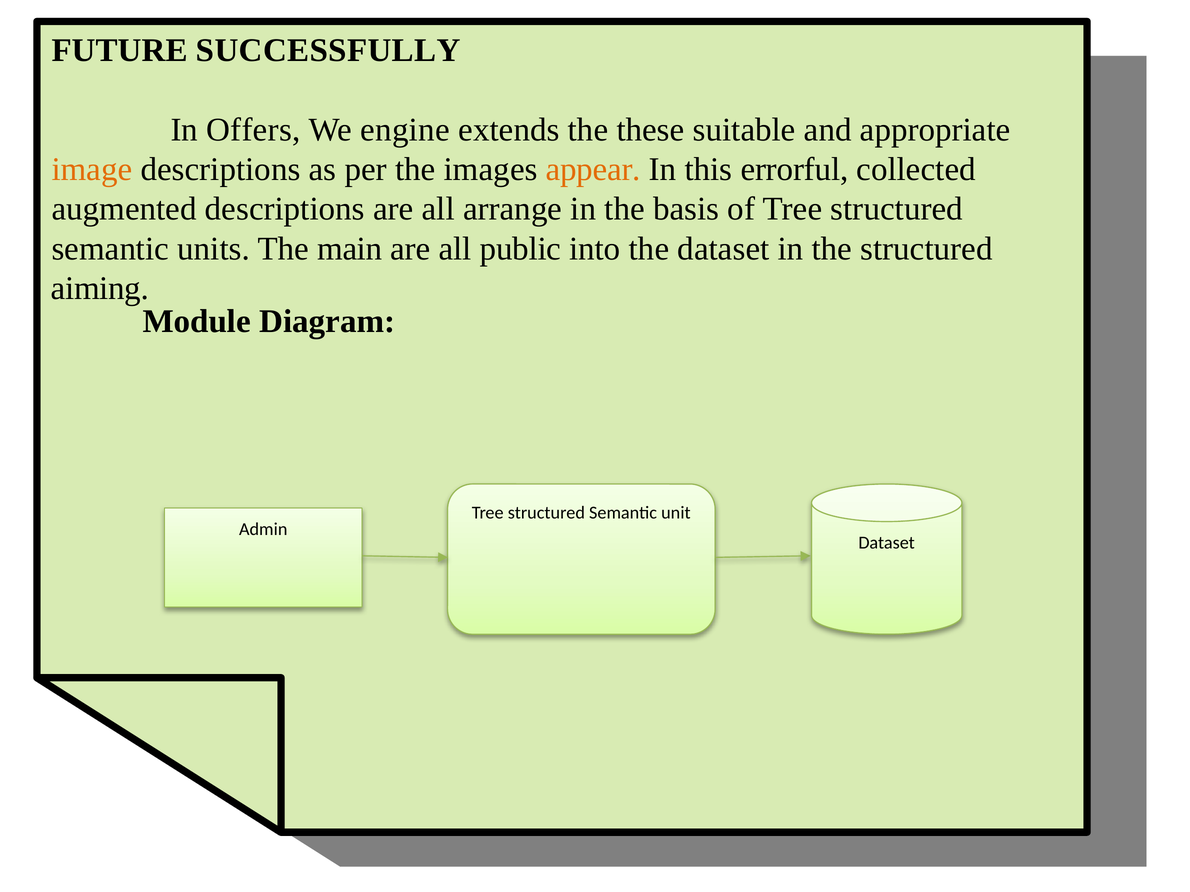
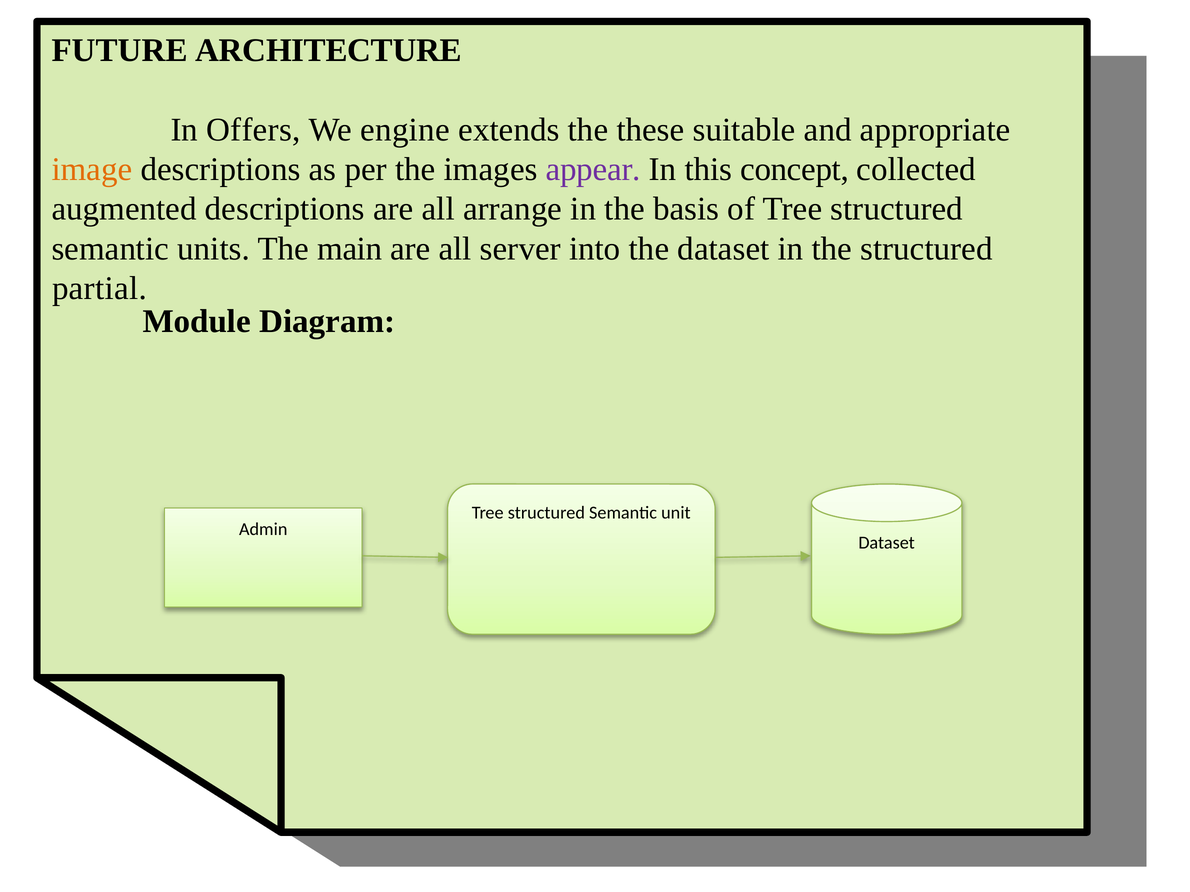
SUCCESSFULLY: SUCCESSFULLY -> ARCHITECTURE (329, 50)
appear colour: orange -> purple (593, 169)
errorful: errorful -> concept (795, 169)
public: public -> server (520, 249)
aiming: aiming -> partial (100, 289)
